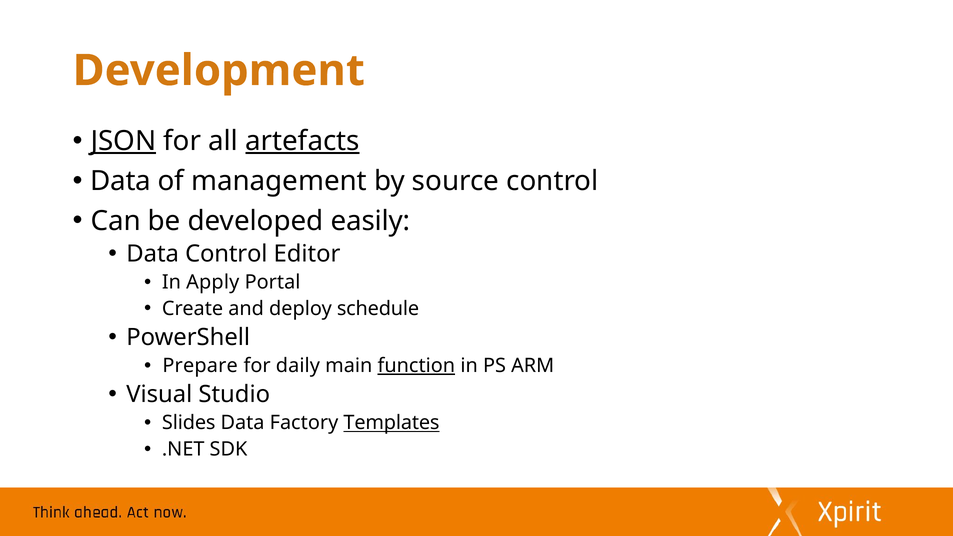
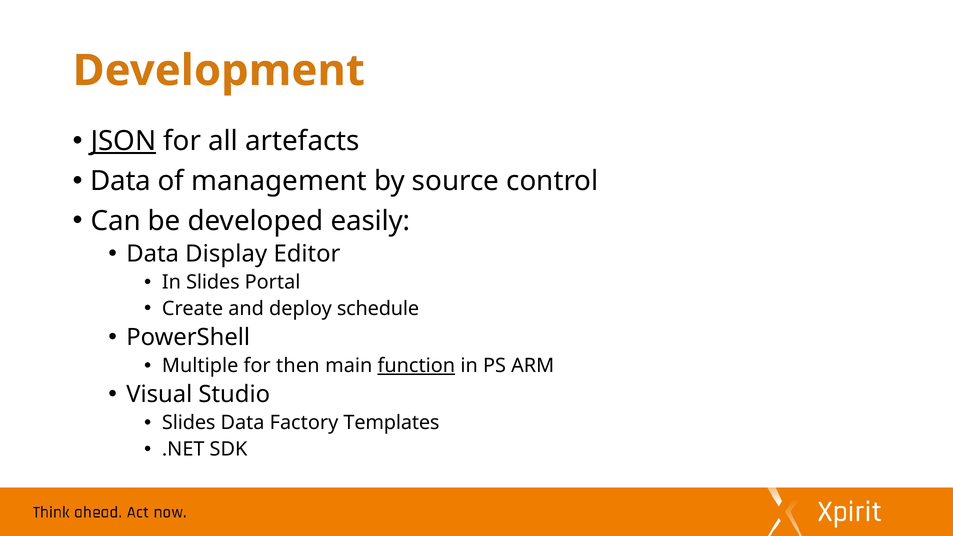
artefacts underline: present -> none (303, 141)
Data Control: Control -> Display (226, 254)
In Apply: Apply -> Slides (213, 282)
Prepare: Prepare -> Multiple (200, 366)
daily: daily -> then (298, 366)
Templates underline: present -> none (391, 423)
